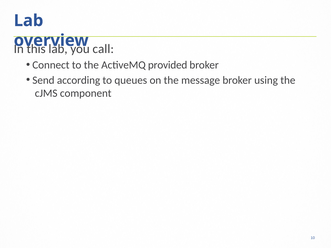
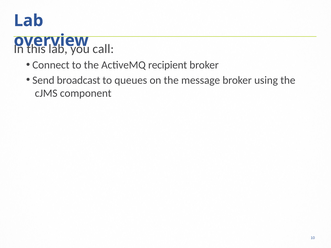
provided: provided -> recipient (168, 65)
according: according -> broadcast (79, 80)
